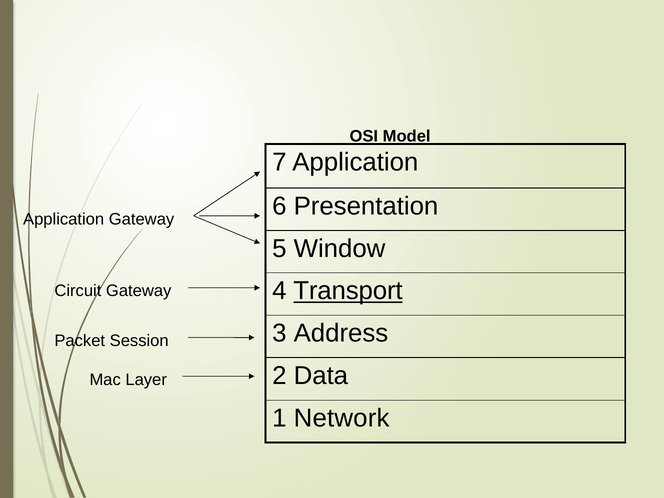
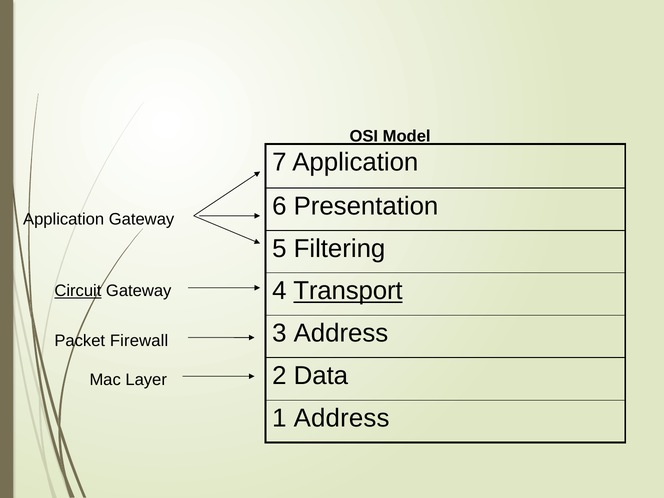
Window: Window -> Filtering (340, 249)
Circuit underline: none -> present (78, 291)
Session: Session -> Firewall (139, 341)
1 Network: Network -> Address (342, 418)
